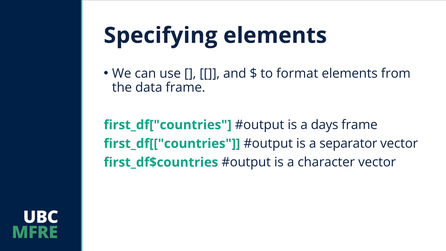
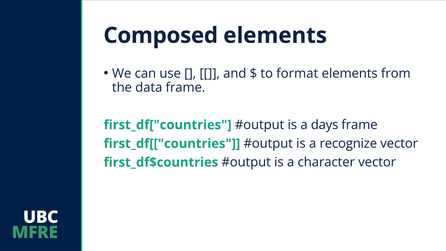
Specifying: Specifying -> Composed (161, 35)
separator: separator -> recognize (348, 144)
